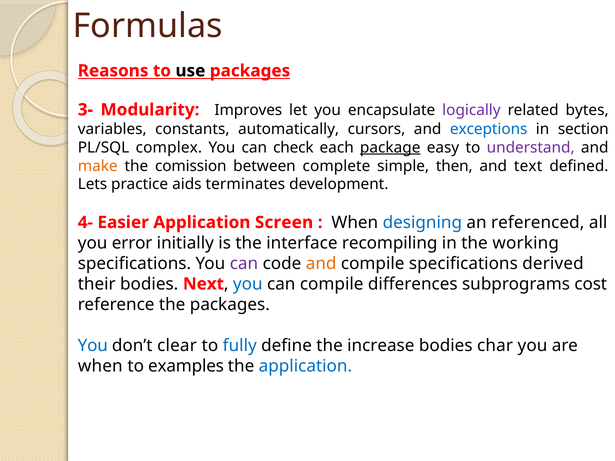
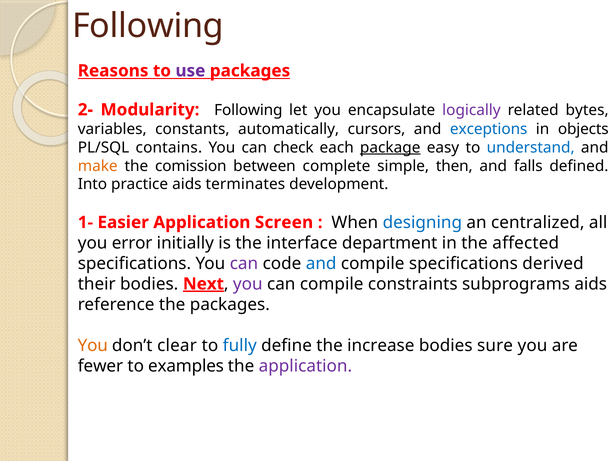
Formulas: Formulas -> Following (148, 26)
use colour: black -> purple (190, 71)
3-: 3- -> 2- (85, 110)
Modularity Improves: Improves -> Following (248, 110)
section: section -> objects (583, 129)
complex: complex -> contains (169, 148)
understand colour: purple -> blue (531, 148)
text: text -> falls (528, 166)
Lets: Lets -> Into (92, 184)
4-: 4- -> 1- (85, 223)
referenced: referenced -> centralized (538, 223)
recompiling: recompiling -> department (390, 243)
working: working -> affected (526, 243)
and colour: orange -> blue (321, 264)
Next underline: none -> present (203, 284)
you colour: blue -> purple (248, 284)
differences: differences -> constraints (413, 284)
subprograms cost: cost -> aids (591, 284)
You colour: blue -> orange (93, 346)
char: char -> sure (495, 346)
when: when -> fewer (100, 366)
application colour: blue -> purple (305, 366)
